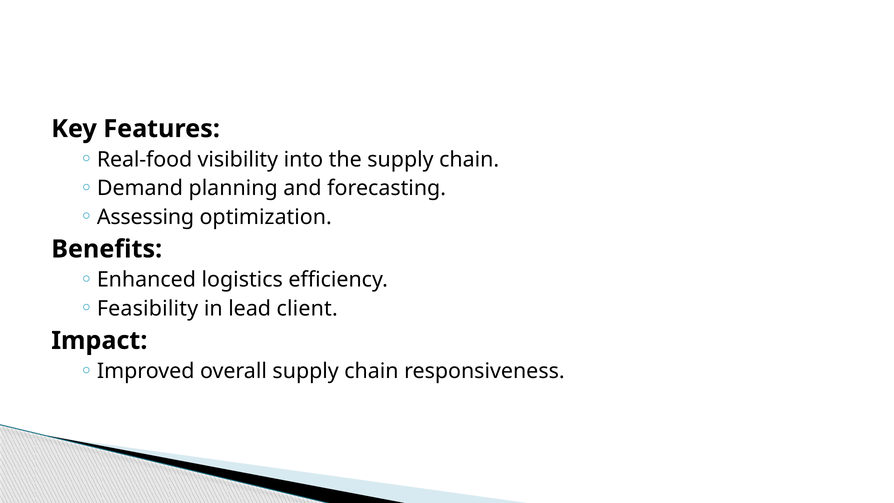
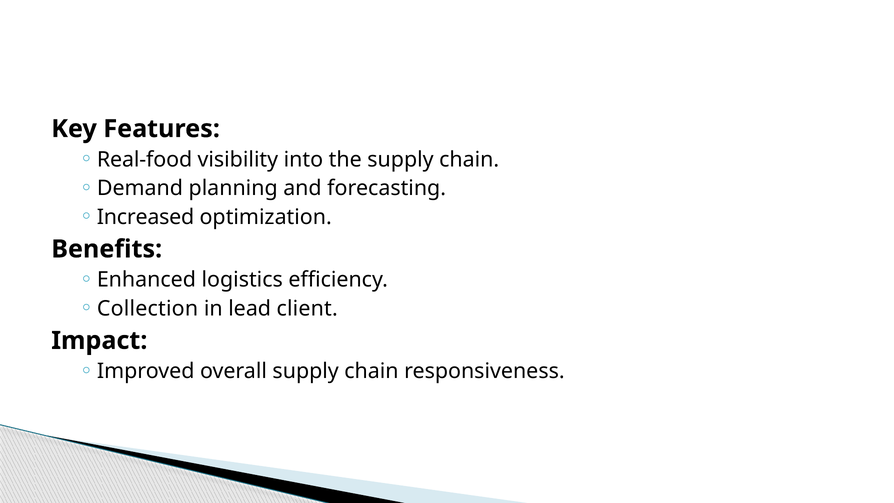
Assessing: Assessing -> Increased (146, 217)
Feasibility: Feasibility -> Collection (148, 309)
